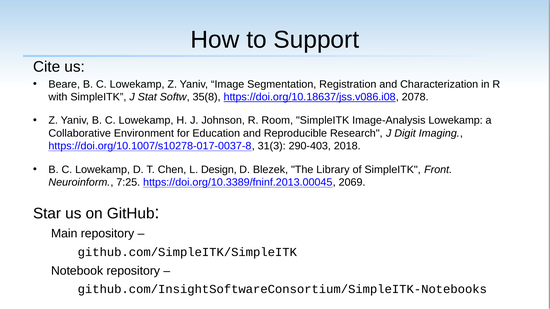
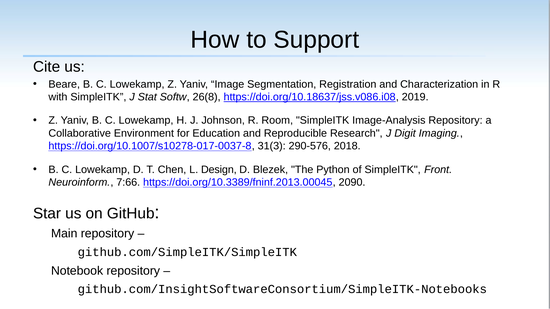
35(8: 35(8 -> 26(8 (207, 97)
2078: 2078 -> 2019 (415, 97)
Image-Analysis Lowekamp: Lowekamp -> Repository (456, 121)
290-403: 290-403 -> 290-576 (310, 146)
Library: Library -> Python (333, 170)
7:25: 7:25 -> 7:66 (128, 183)
2069: 2069 -> 2090 (352, 183)
